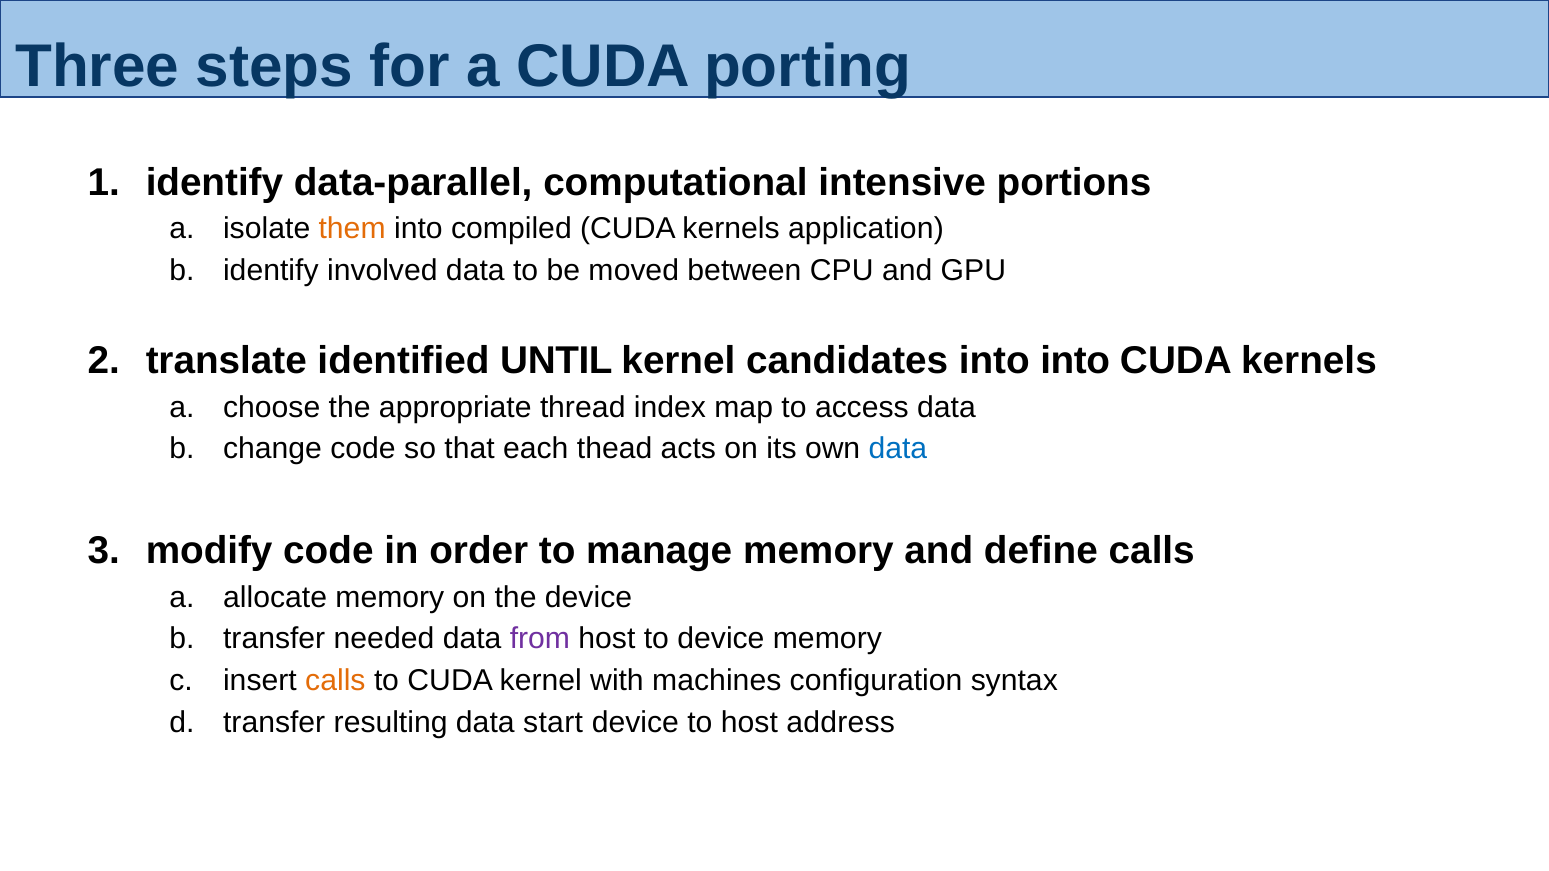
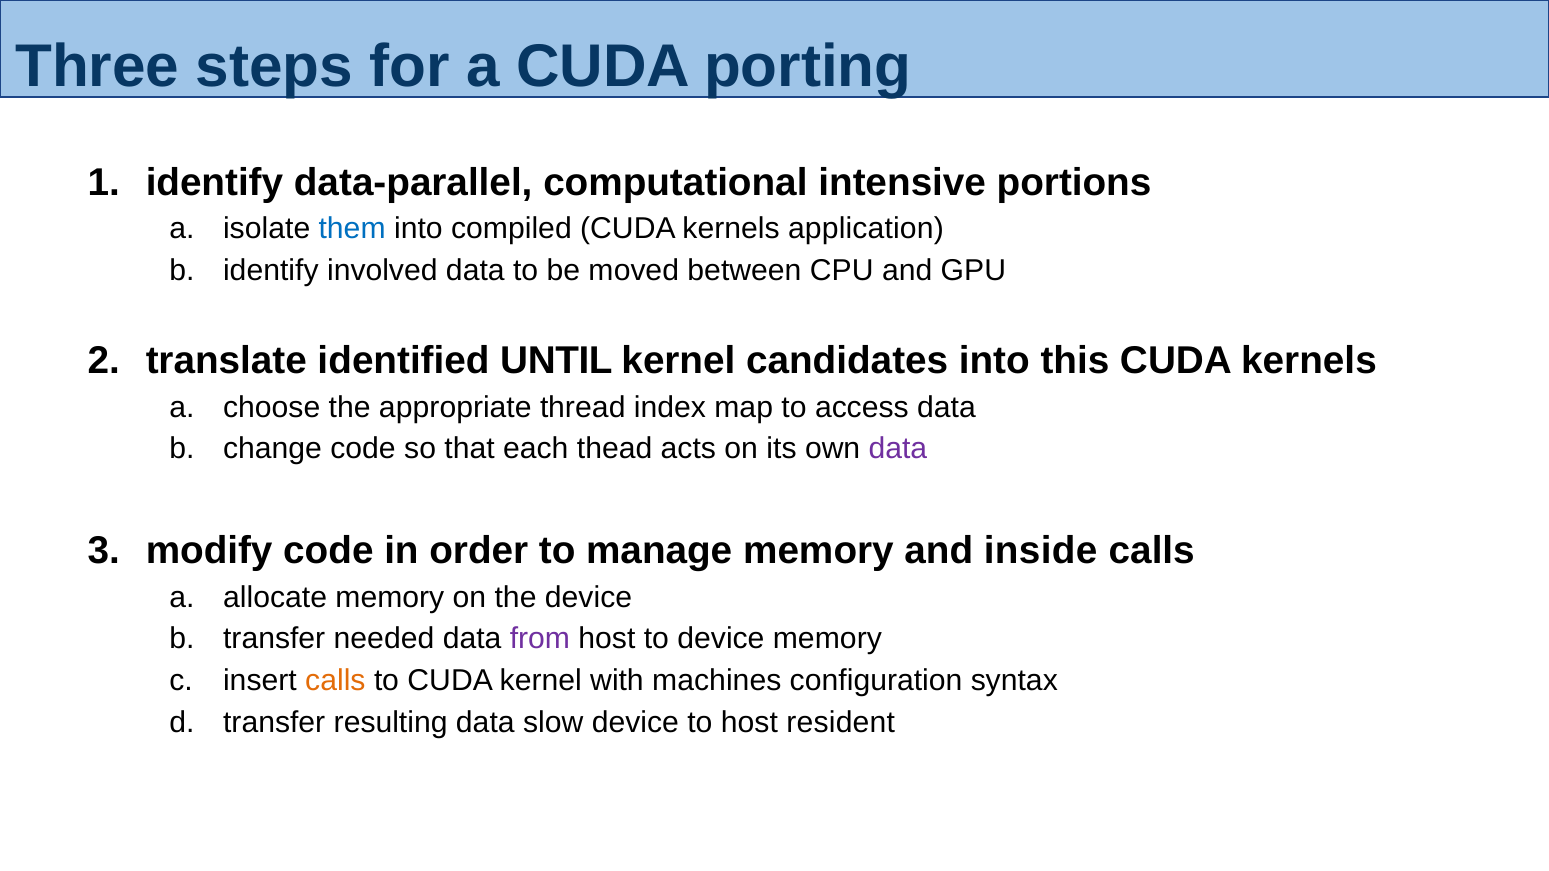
them colour: orange -> blue (352, 229)
into into: into -> this (1075, 361)
data colour: blue -> purple (898, 449)
define: define -> inside (1041, 551)
start: start -> slow (553, 723)
address: address -> resident (841, 723)
